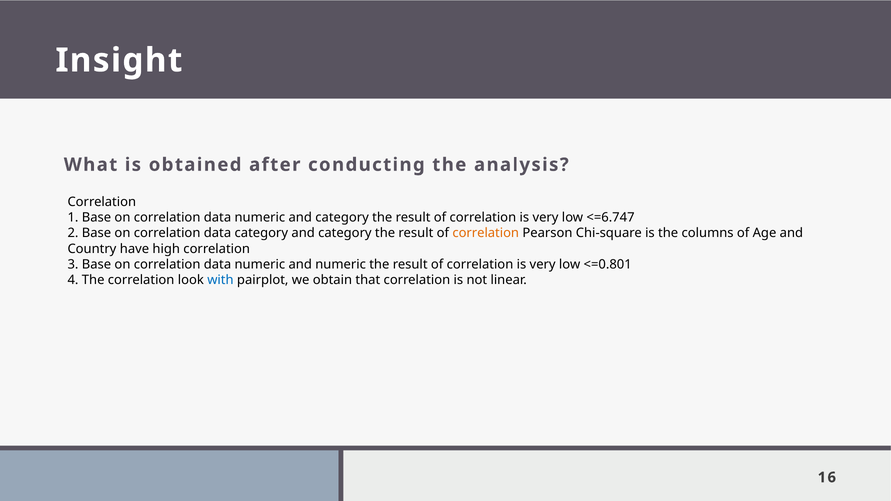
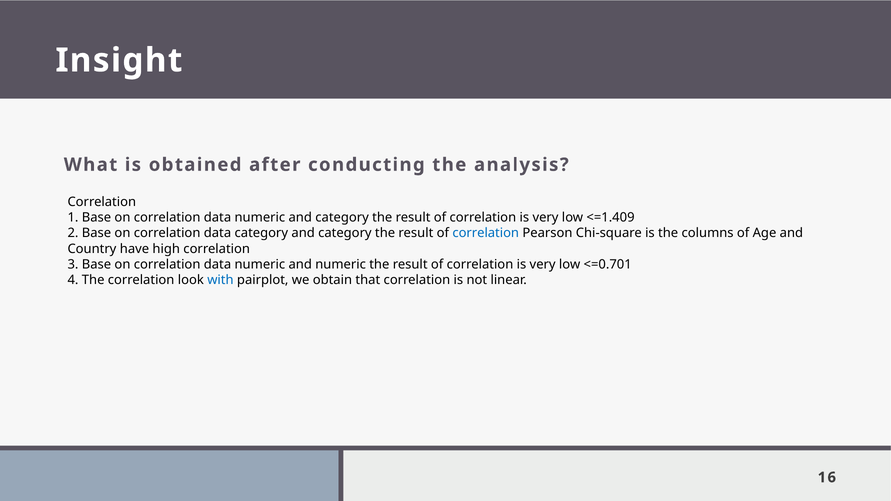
<=6.747: <=6.747 -> <=1.409 (611, 218)
correlation colour: orange -> blue (486, 233)
<=0.801: <=0.801 -> <=0.701 (608, 264)
